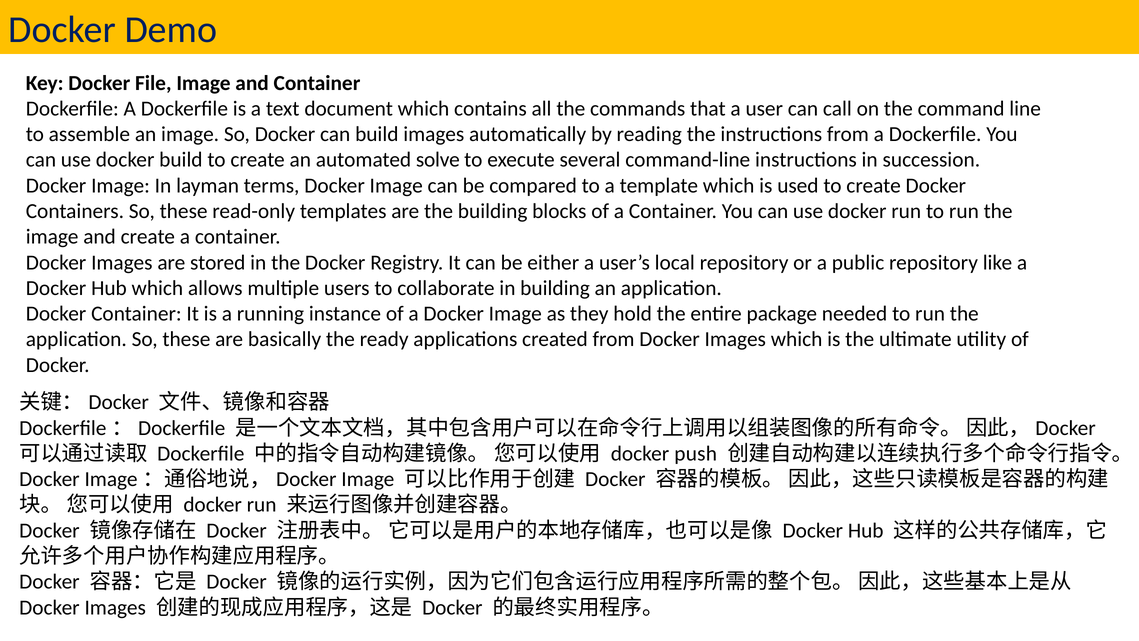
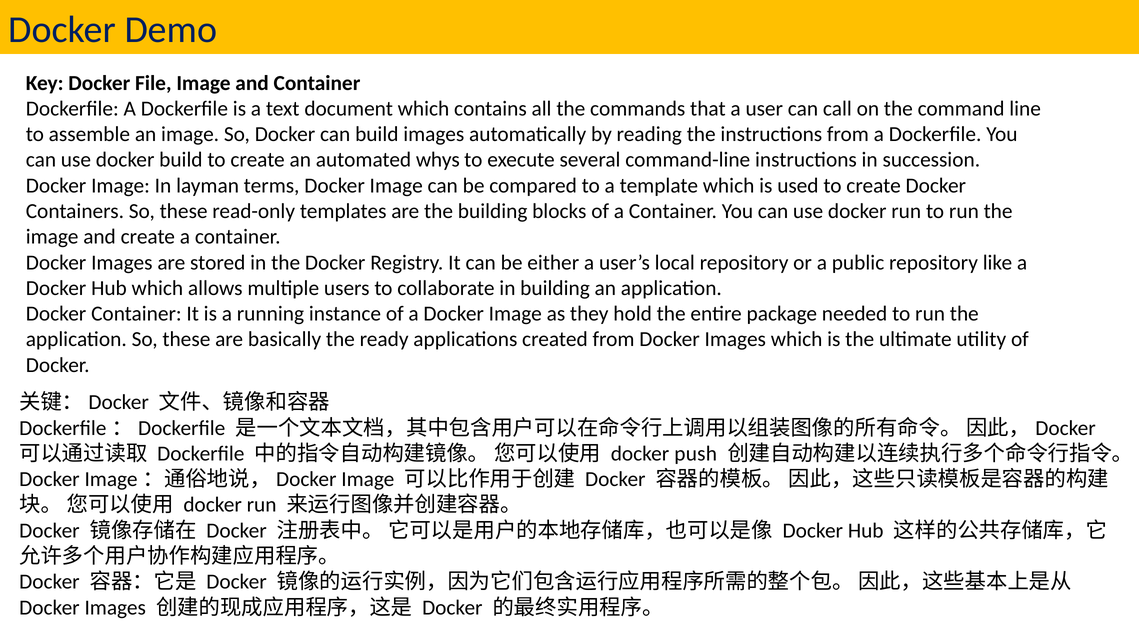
solve: solve -> whys (438, 160)
